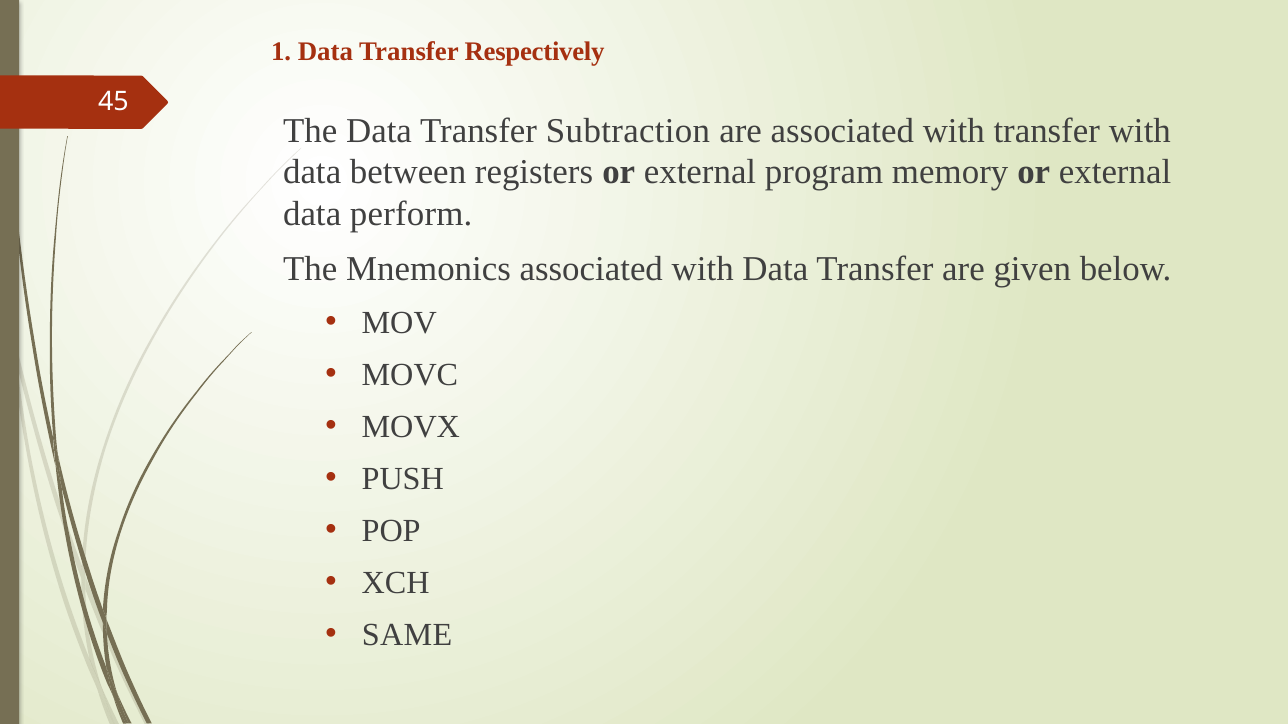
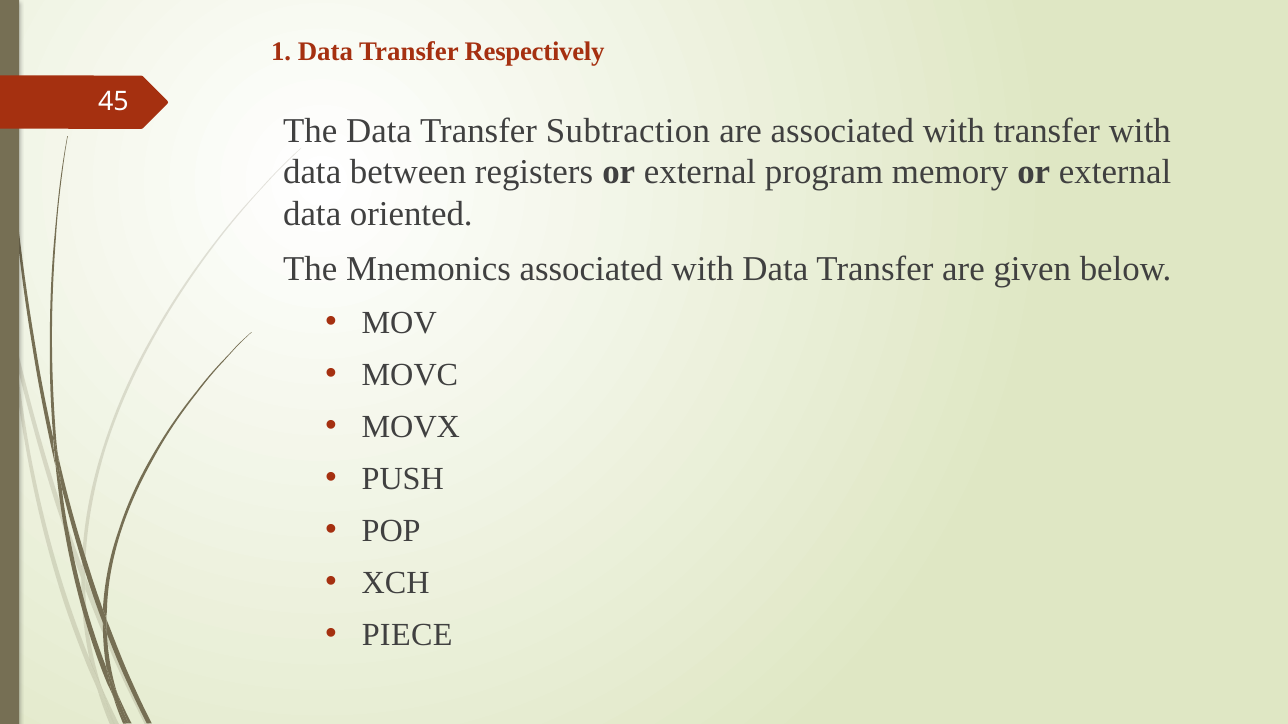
perform: perform -> oriented (411, 214)
SAME: SAME -> PIECE (407, 635)
